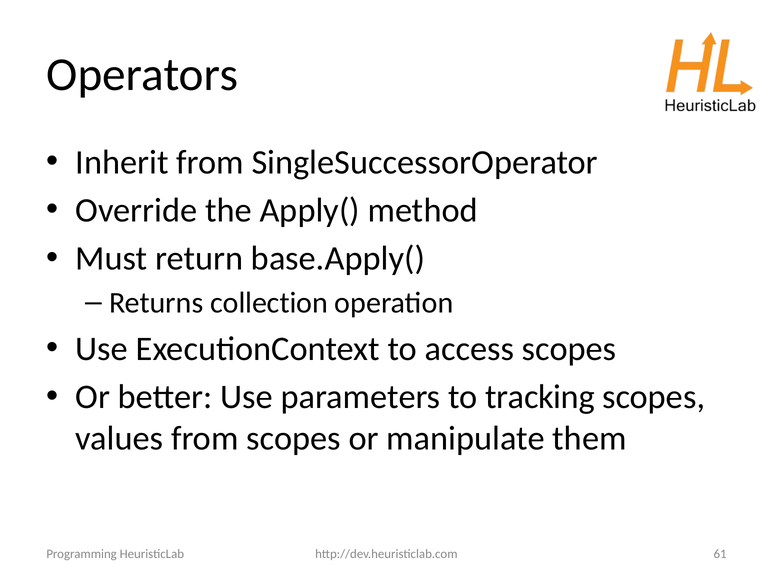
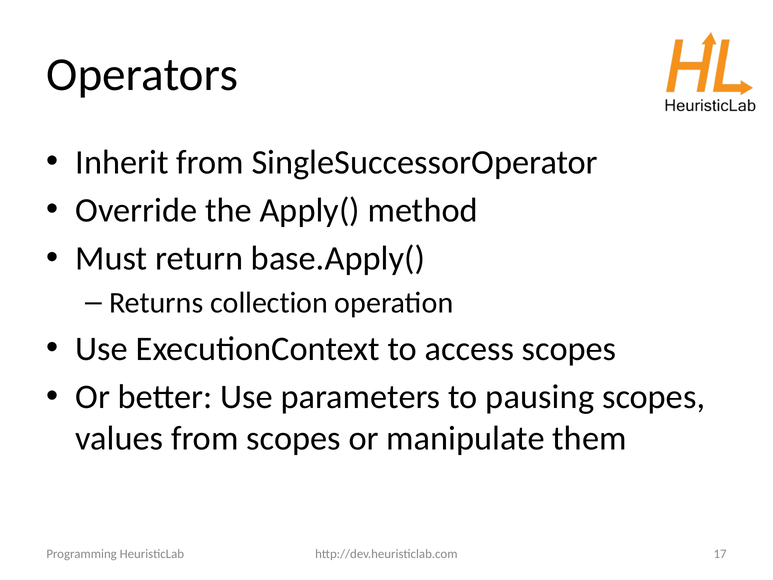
tracking: tracking -> pausing (540, 397)
61: 61 -> 17 (720, 554)
